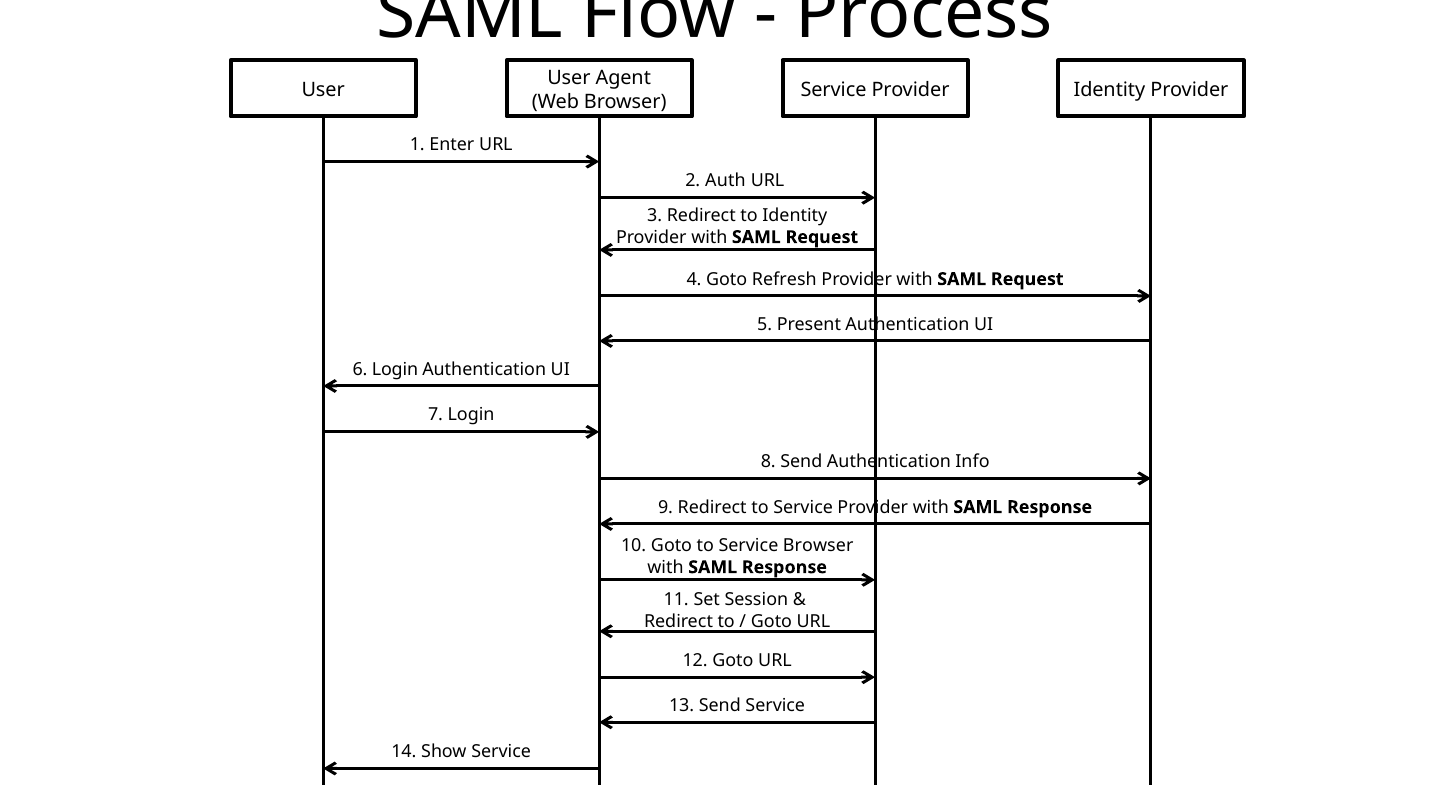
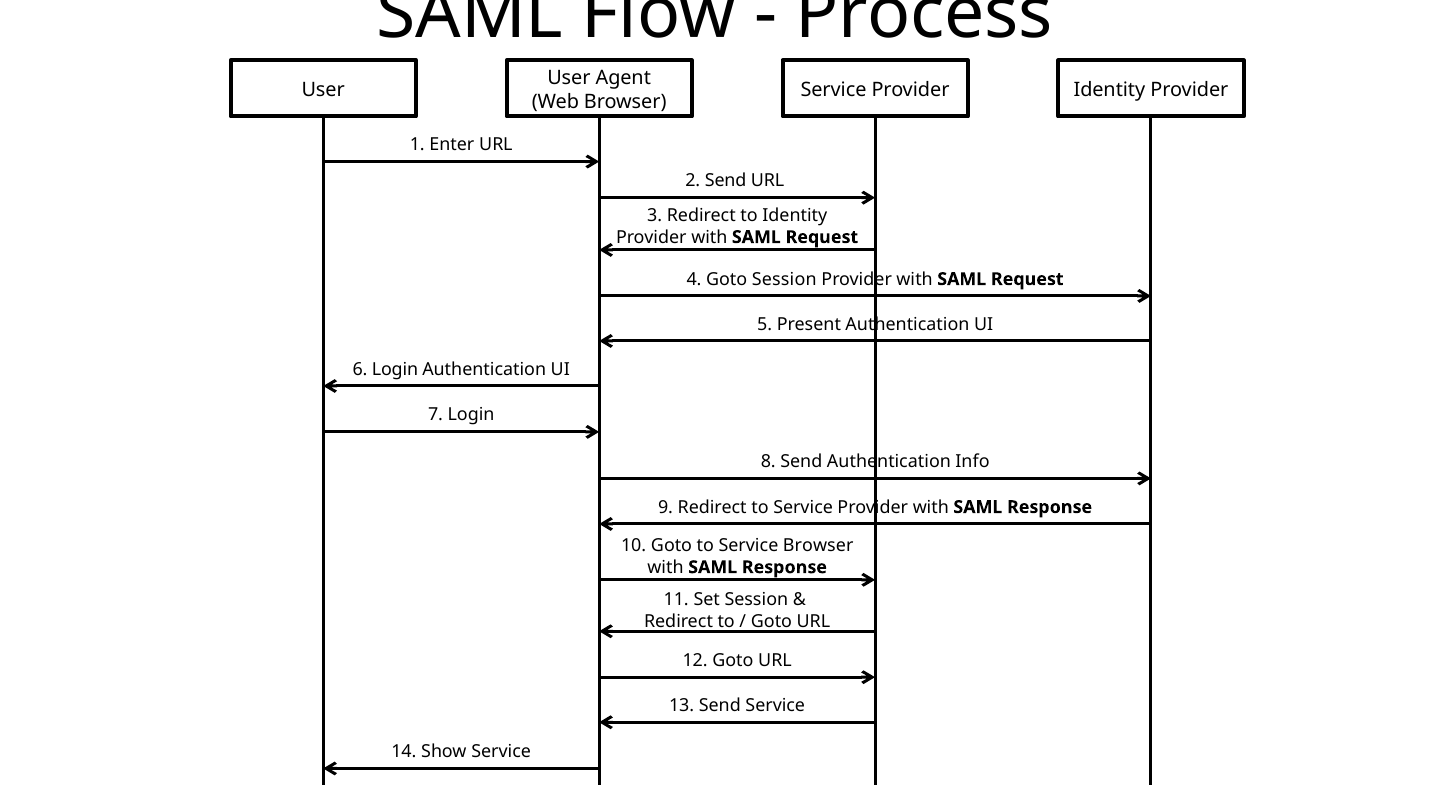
2 Auth: Auth -> Send (726, 181)
Goto Refresh: Refresh -> Session (784, 279)
